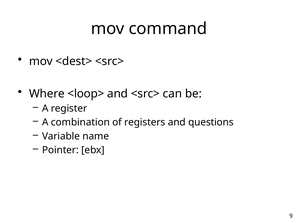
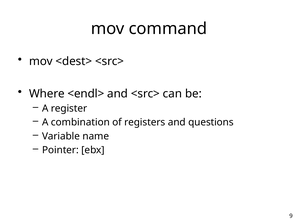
<loop>: <loop> -> <endl> (86, 94)
